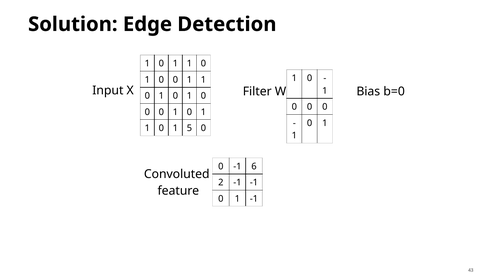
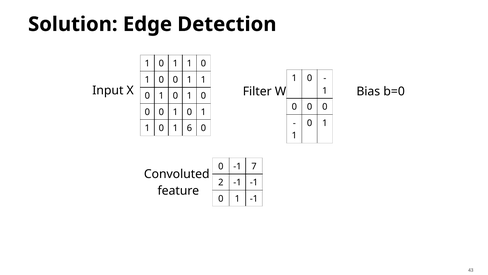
5: 5 -> 6 (189, 128)
6: 6 -> 7 (254, 166)
